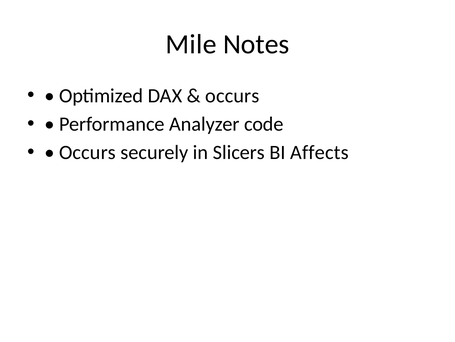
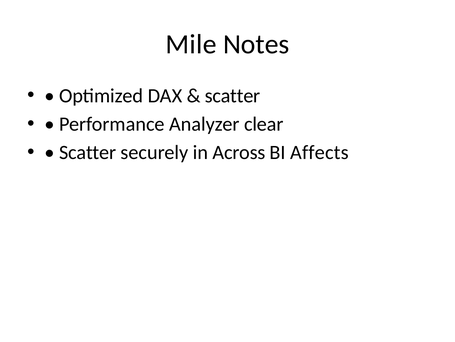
occurs: occurs -> scatter (233, 95)
code: code -> clear (264, 124)
Occurs: Occurs -> Scatter (88, 152)
Slicers: Slicers -> Across (239, 152)
